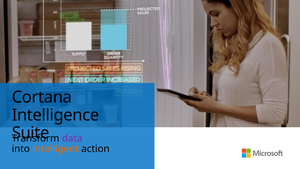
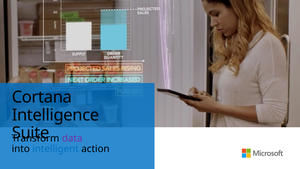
intelligent colour: orange -> blue (56, 149)
